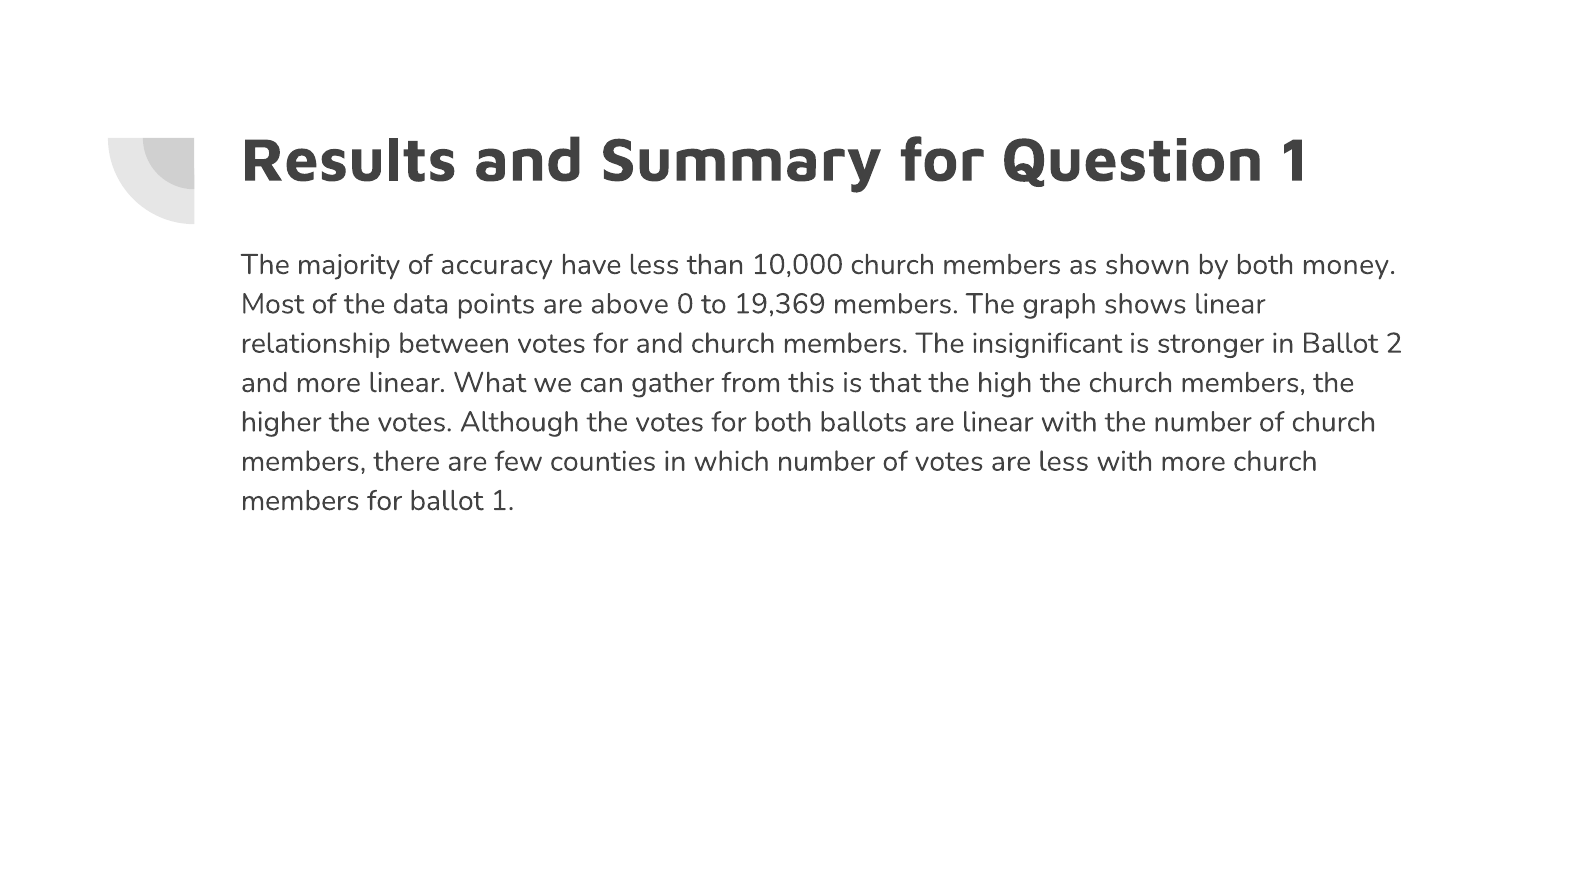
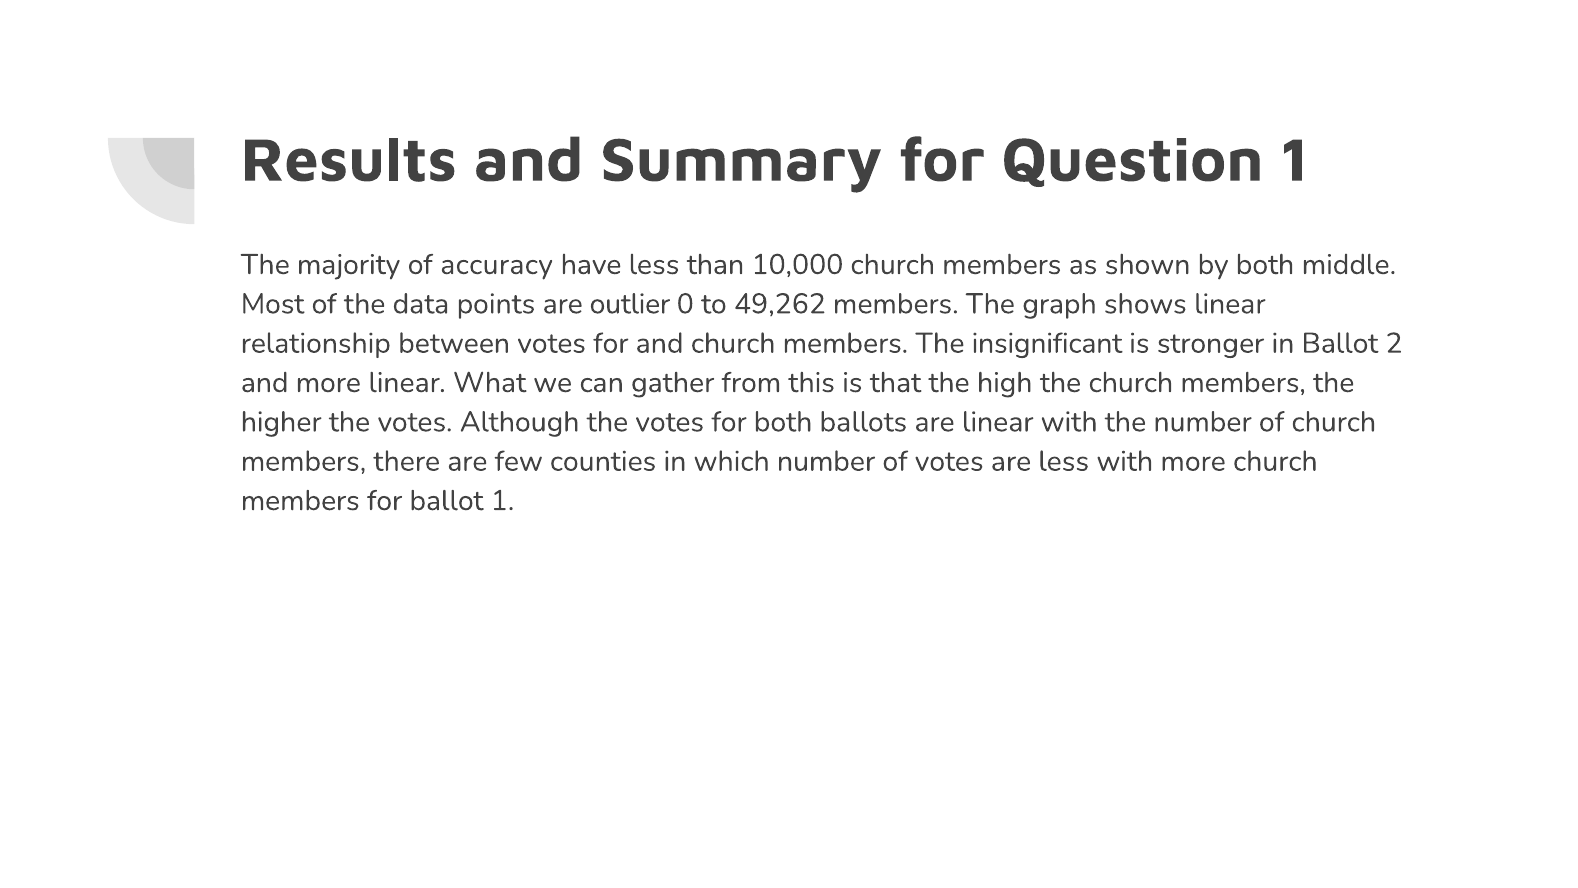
money: money -> middle (1349, 265)
above: above -> outlier (630, 304)
19,369: 19,369 -> 49,262 (780, 304)
